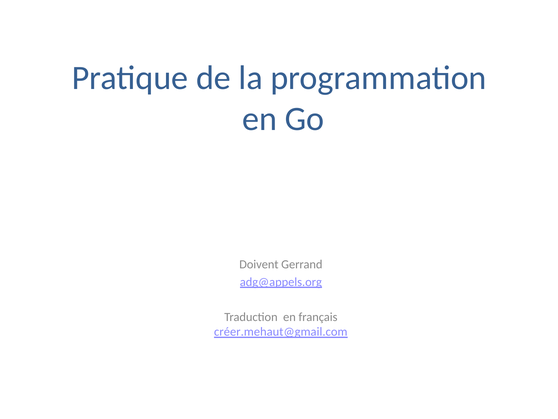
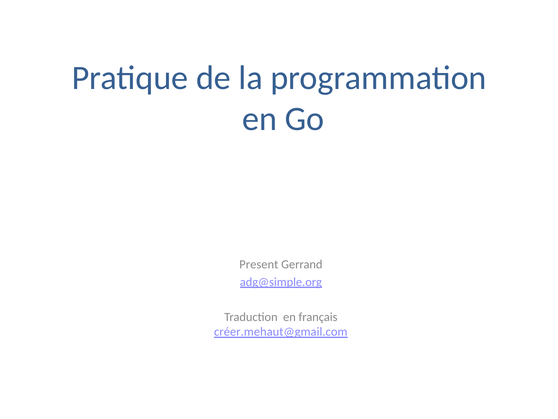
Doivent: Doivent -> Present (259, 264)
adg@appels.org: adg@appels.org -> adg@simple.org (281, 282)
